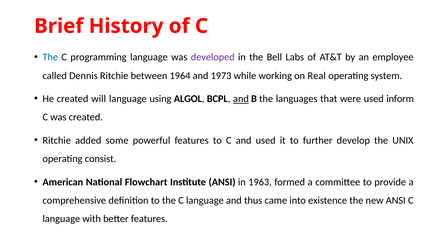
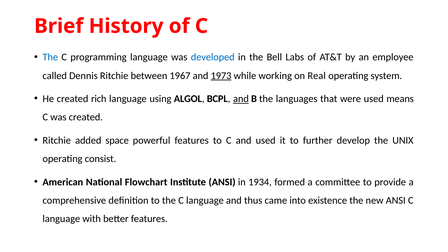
developed colour: purple -> blue (213, 57)
1964: 1964 -> 1967 (180, 76)
1973 underline: none -> present (221, 76)
will: will -> rich (99, 99)
inform: inform -> means (400, 99)
some: some -> space (117, 140)
1963: 1963 -> 1934 (260, 182)
